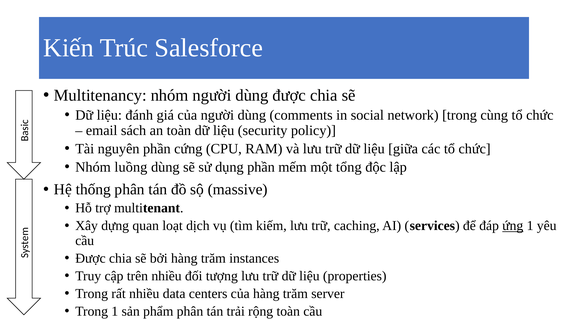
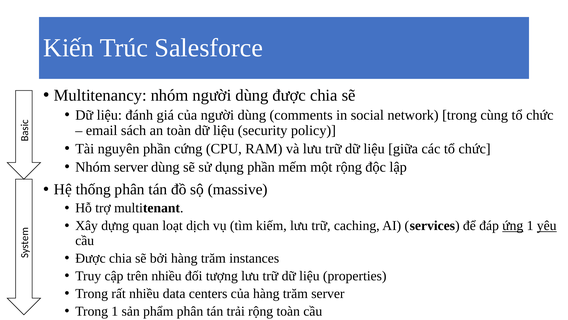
Nhóm luồng: luồng -> server (131, 167)
một tổng: tổng -> rộng (349, 167)
yêu underline: none -> present (547, 225)
